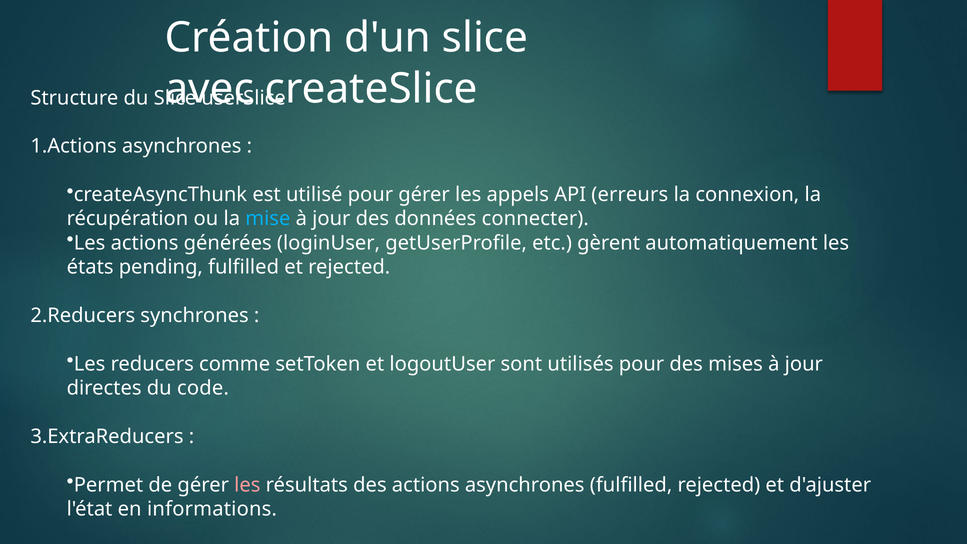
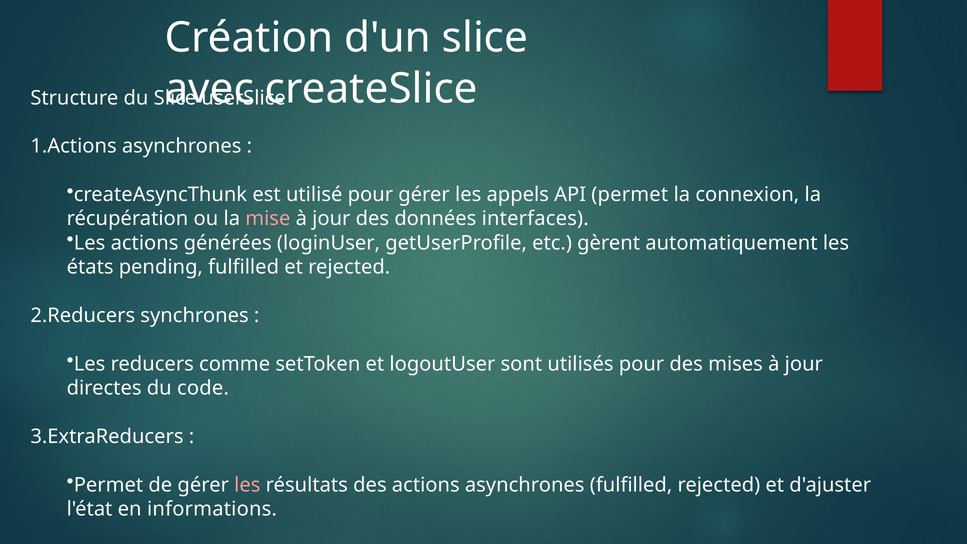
API erreurs: erreurs -> permet (630, 195)
mise colour: light blue -> pink (268, 219)
connecter: connecter -> interfaces (535, 219)
